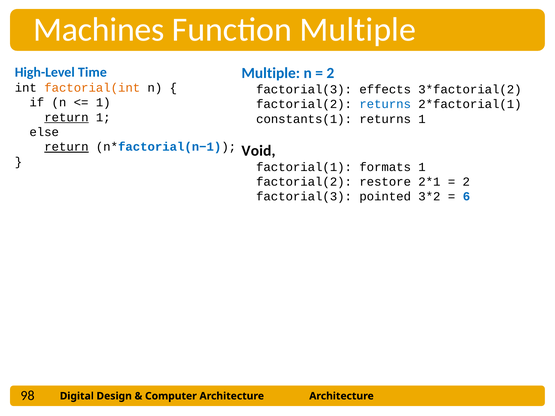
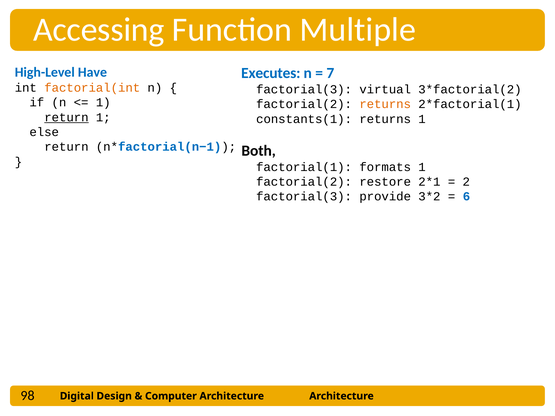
Machines: Machines -> Accessing (99, 30)
Time: Time -> Have (92, 72)
Multiple: Multiple -> Executes (271, 73)
2: 2 -> 7 (330, 73)
effects: effects -> virtual (385, 89)
returns colour: blue -> orange (385, 104)
return underline: present -> none (66, 147)
Void: Void -> Both (259, 151)
pointed: pointed -> provide (385, 197)
